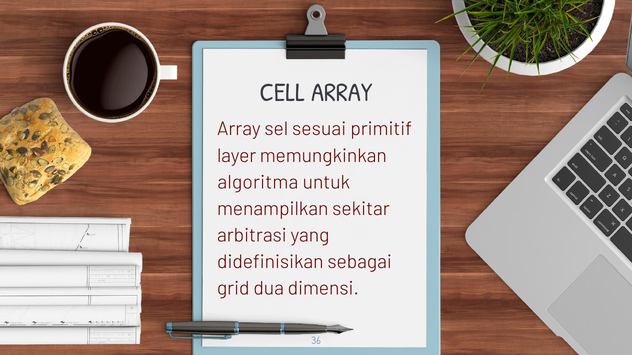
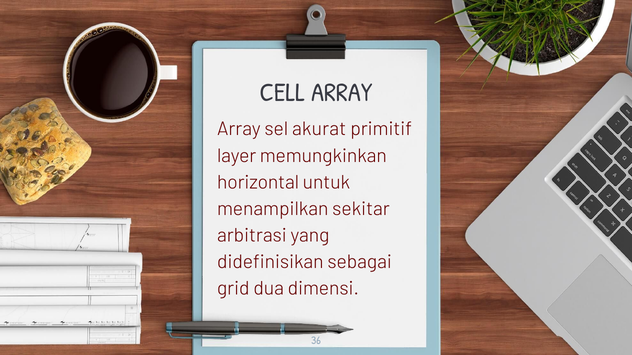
sesuai: sesuai -> akurat (319, 129)
algoritma: algoritma -> horizontal (258, 183)
